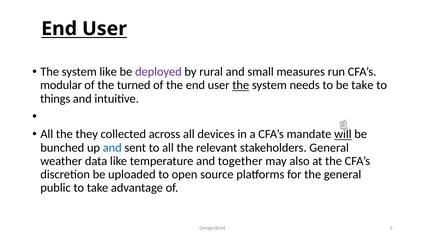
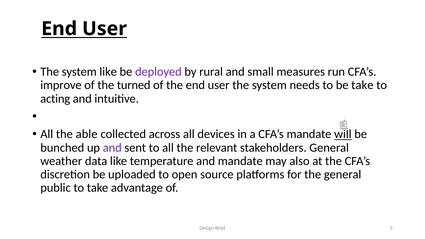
modular: modular -> improve (61, 85)
the underline: present -> none (241, 85)
things: things -> acting (55, 99)
they: they -> able (87, 134)
and colour: blue -> purple (112, 148)
and together: together -> mandate (240, 161)
